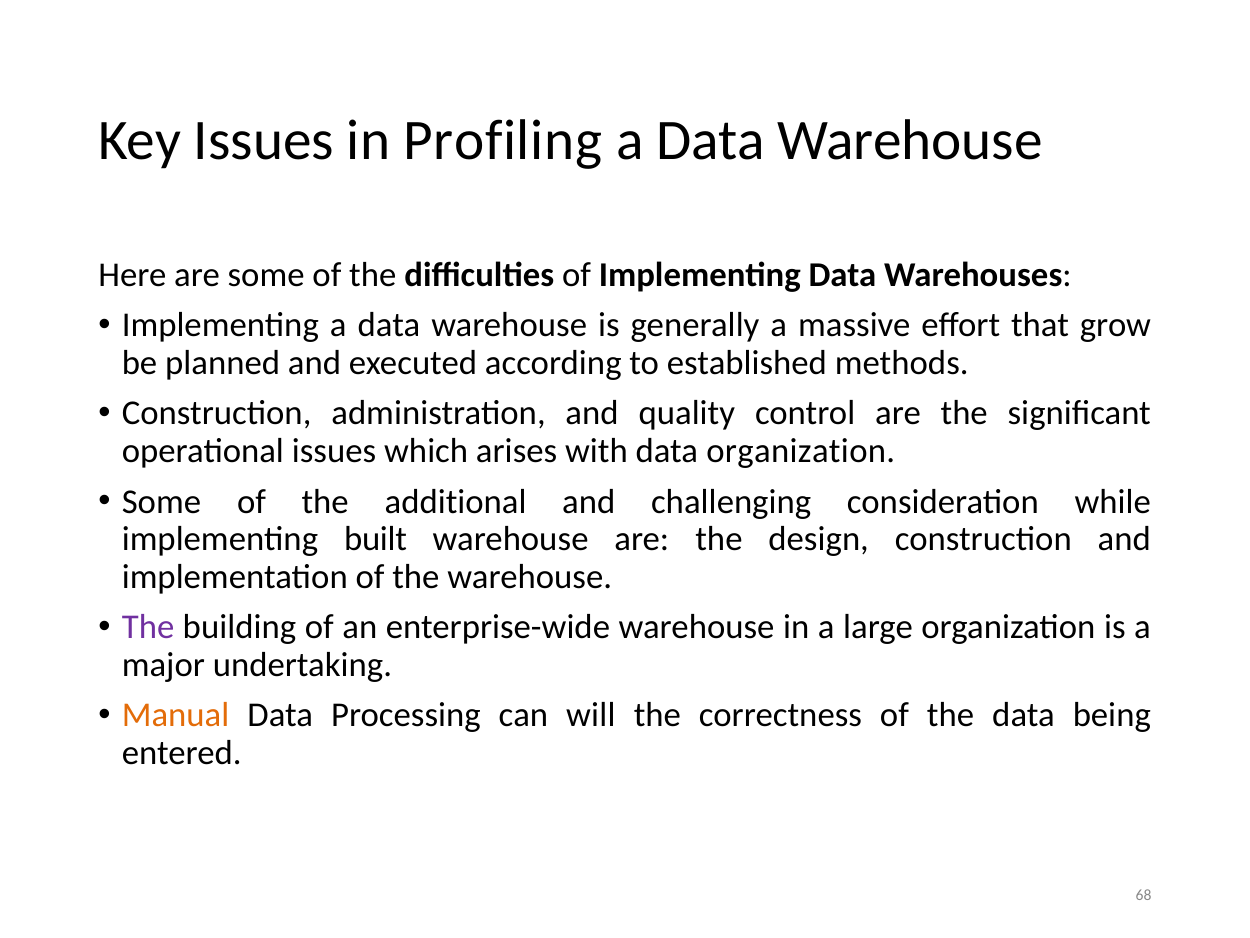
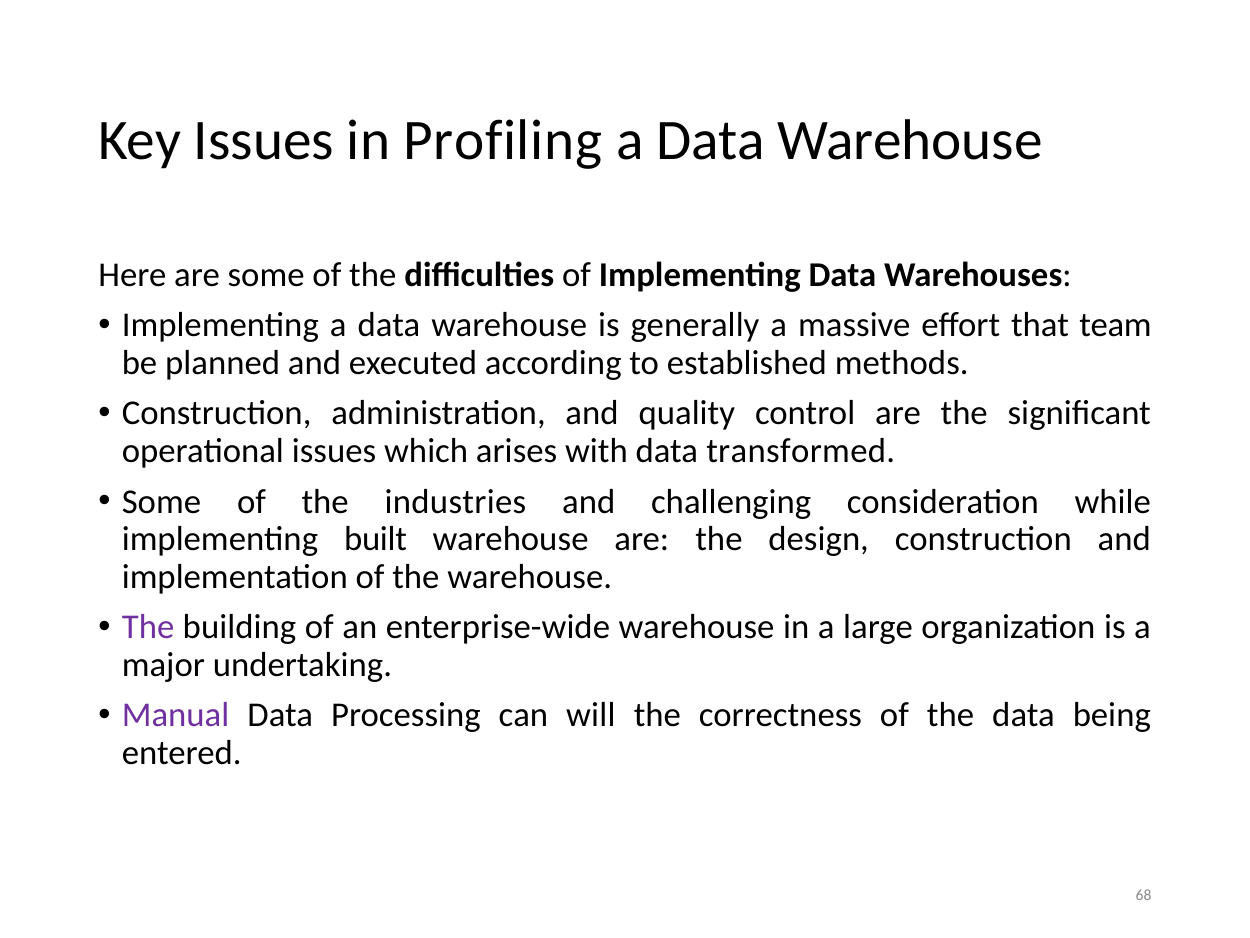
grow: grow -> team (1116, 325)
data organization: organization -> transformed (801, 451)
additional: additional -> industries (455, 501)
Manual colour: orange -> purple (176, 715)
